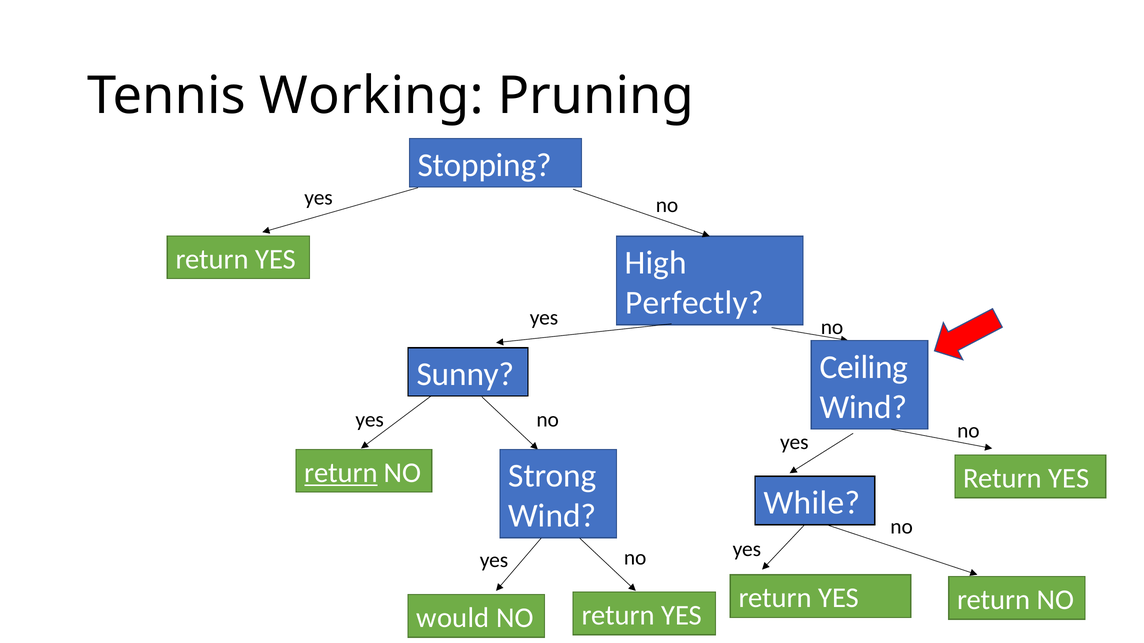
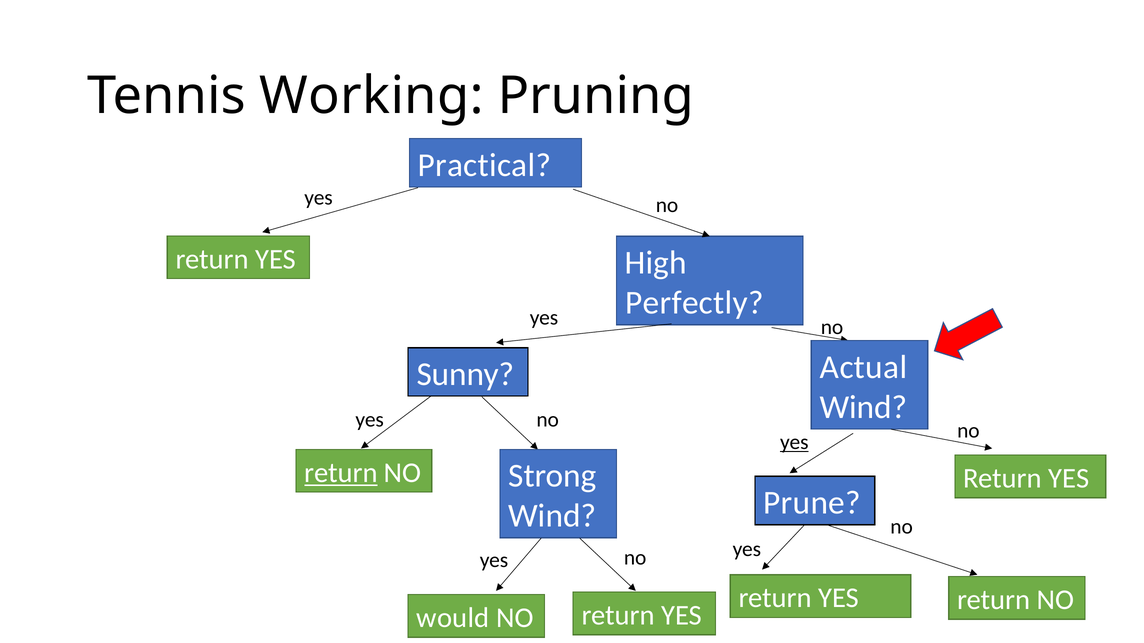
Stopping: Stopping -> Practical (484, 165)
Ceiling: Ceiling -> Actual (864, 367)
yes underline: none -> present (794, 443)
While: While -> Prune (812, 503)
